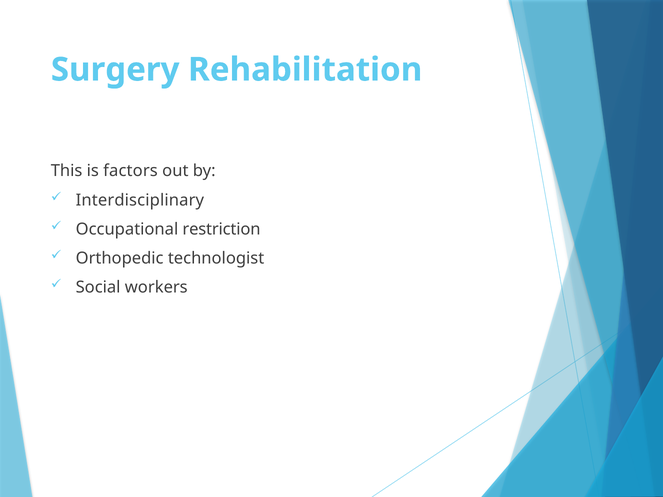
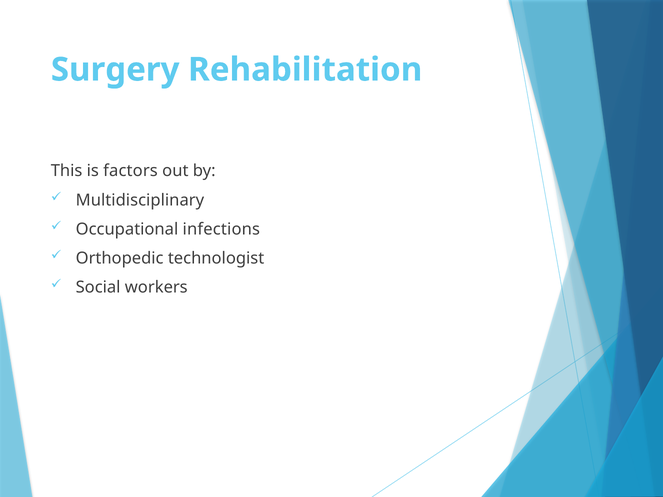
Interdisciplinary: Interdisciplinary -> Multidisciplinary (140, 200)
restriction: restriction -> infections (221, 229)
